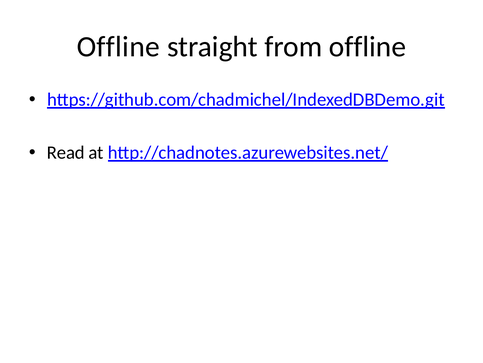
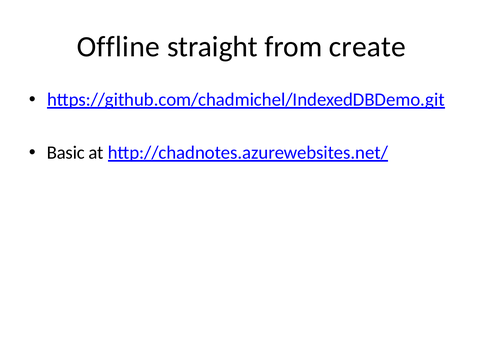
from offline: offline -> create (367, 47)
Read: Read -> Basic (66, 152)
